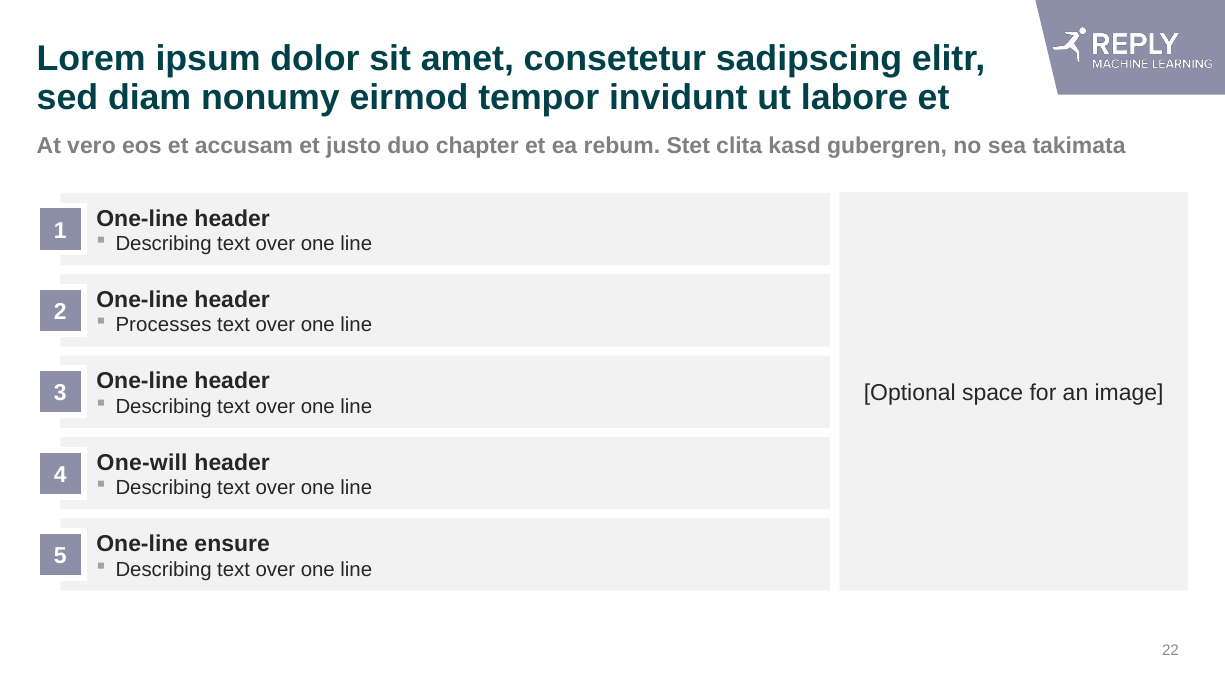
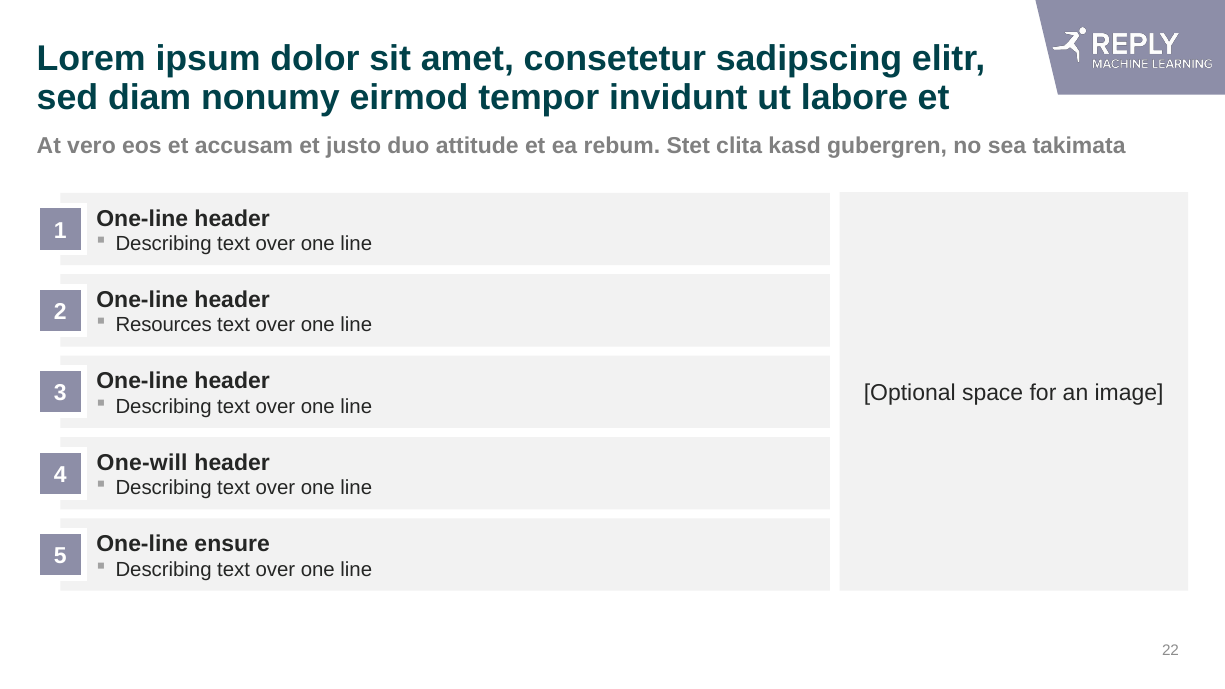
chapter: chapter -> attitude (477, 146)
Processes: Processes -> Resources (164, 325)
